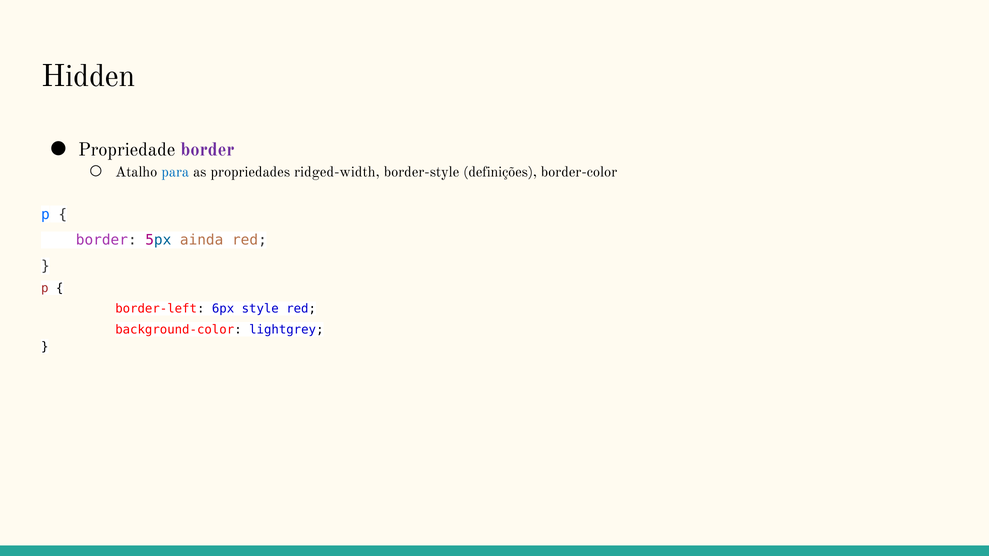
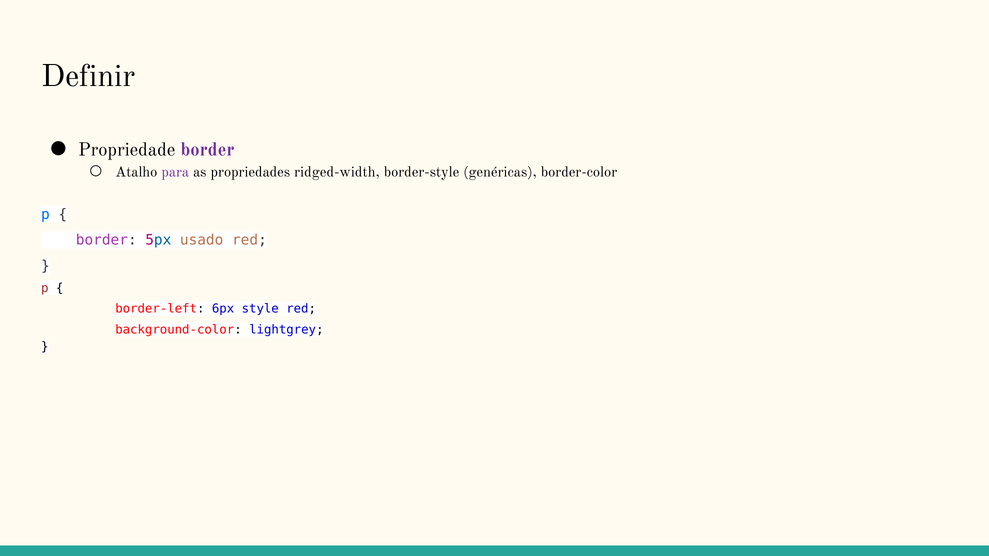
Hidden: Hidden -> Definir (88, 76)
para colour: blue -> purple (175, 172)
definições: definições -> genéricas (500, 172)
ainda: ainda -> usado (202, 240)
